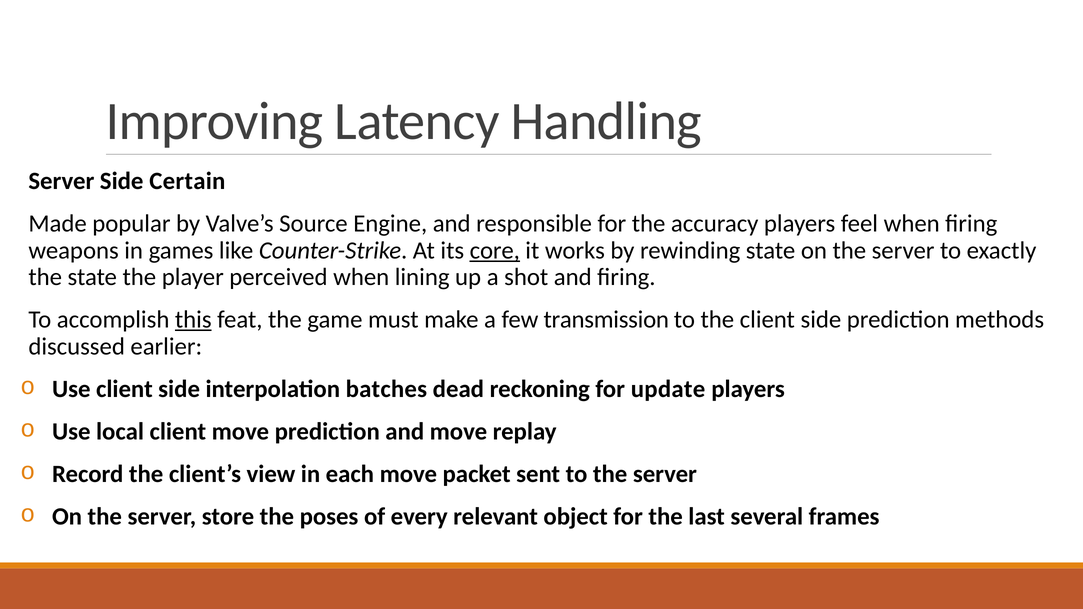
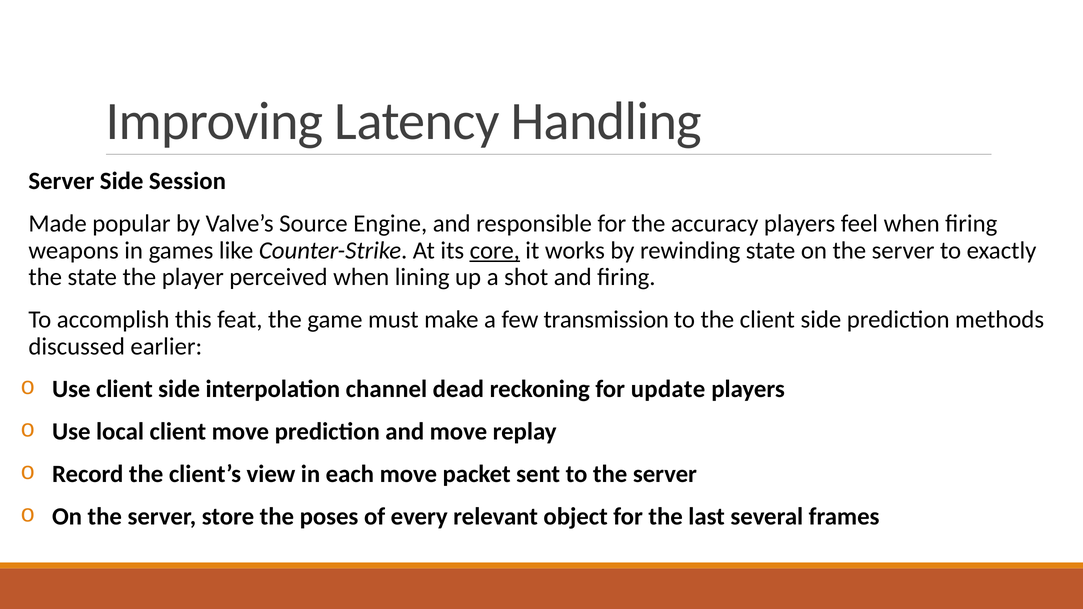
Certain: Certain -> Session (187, 181)
this underline: present -> none (193, 320)
batches: batches -> channel (386, 389)
